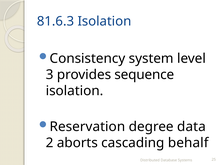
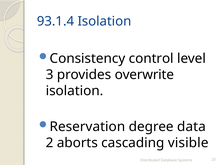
81.6.3: 81.6.3 -> 93.1.4 (55, 21)
system: system -> control (151, 59)
sequence: sequence -> overwrite (144, 75)
behalf: behalf -> visible (188, 143)
